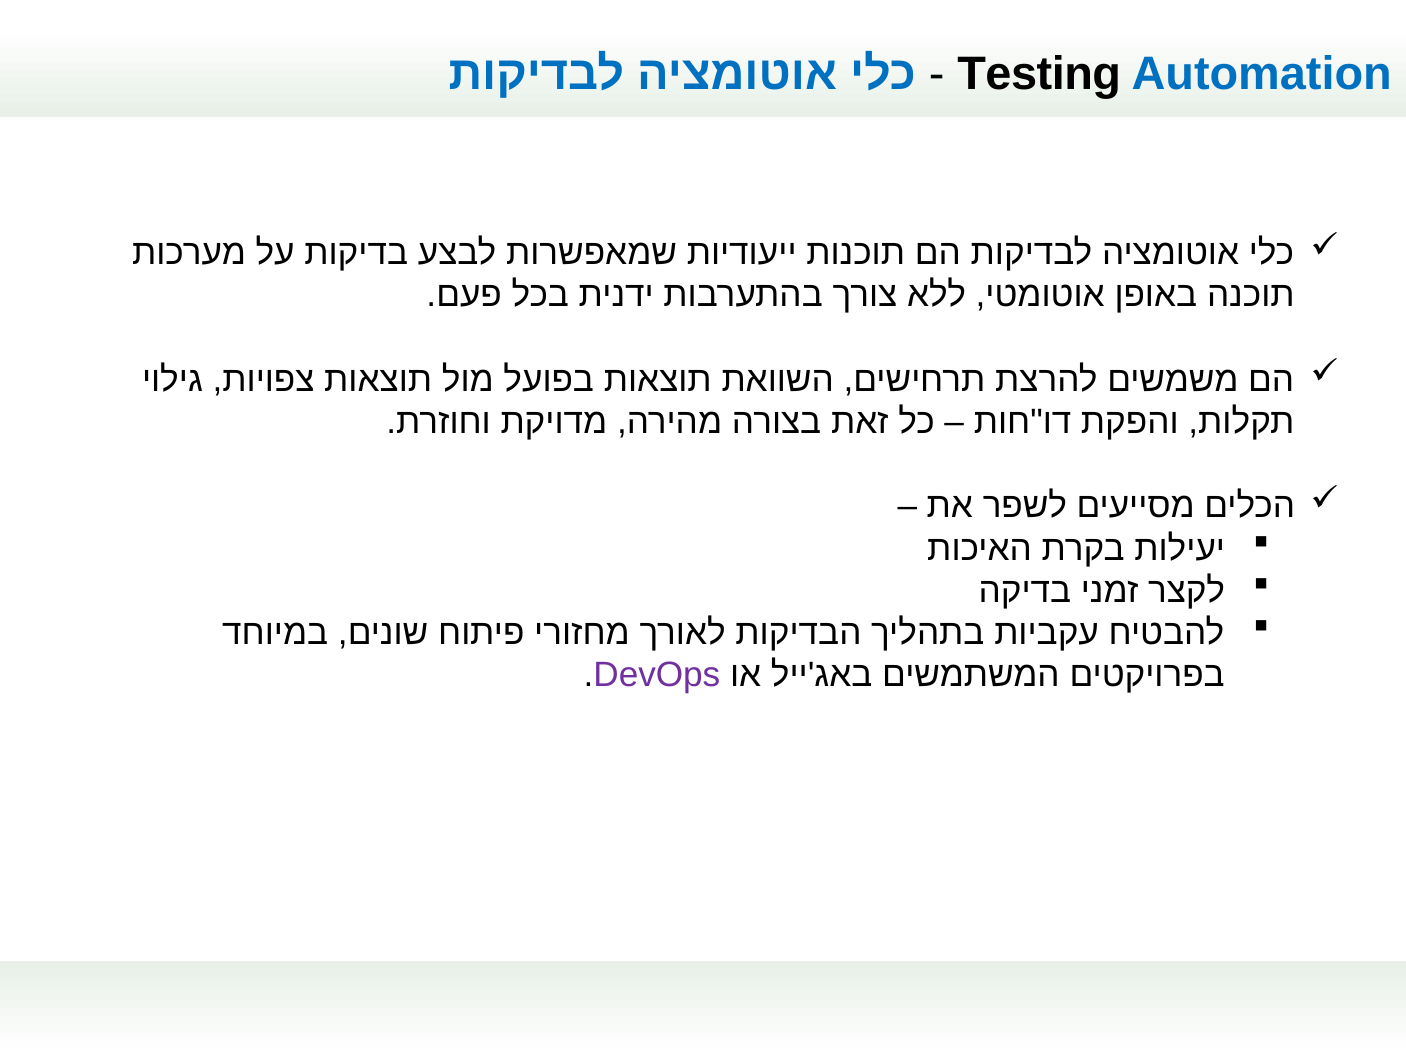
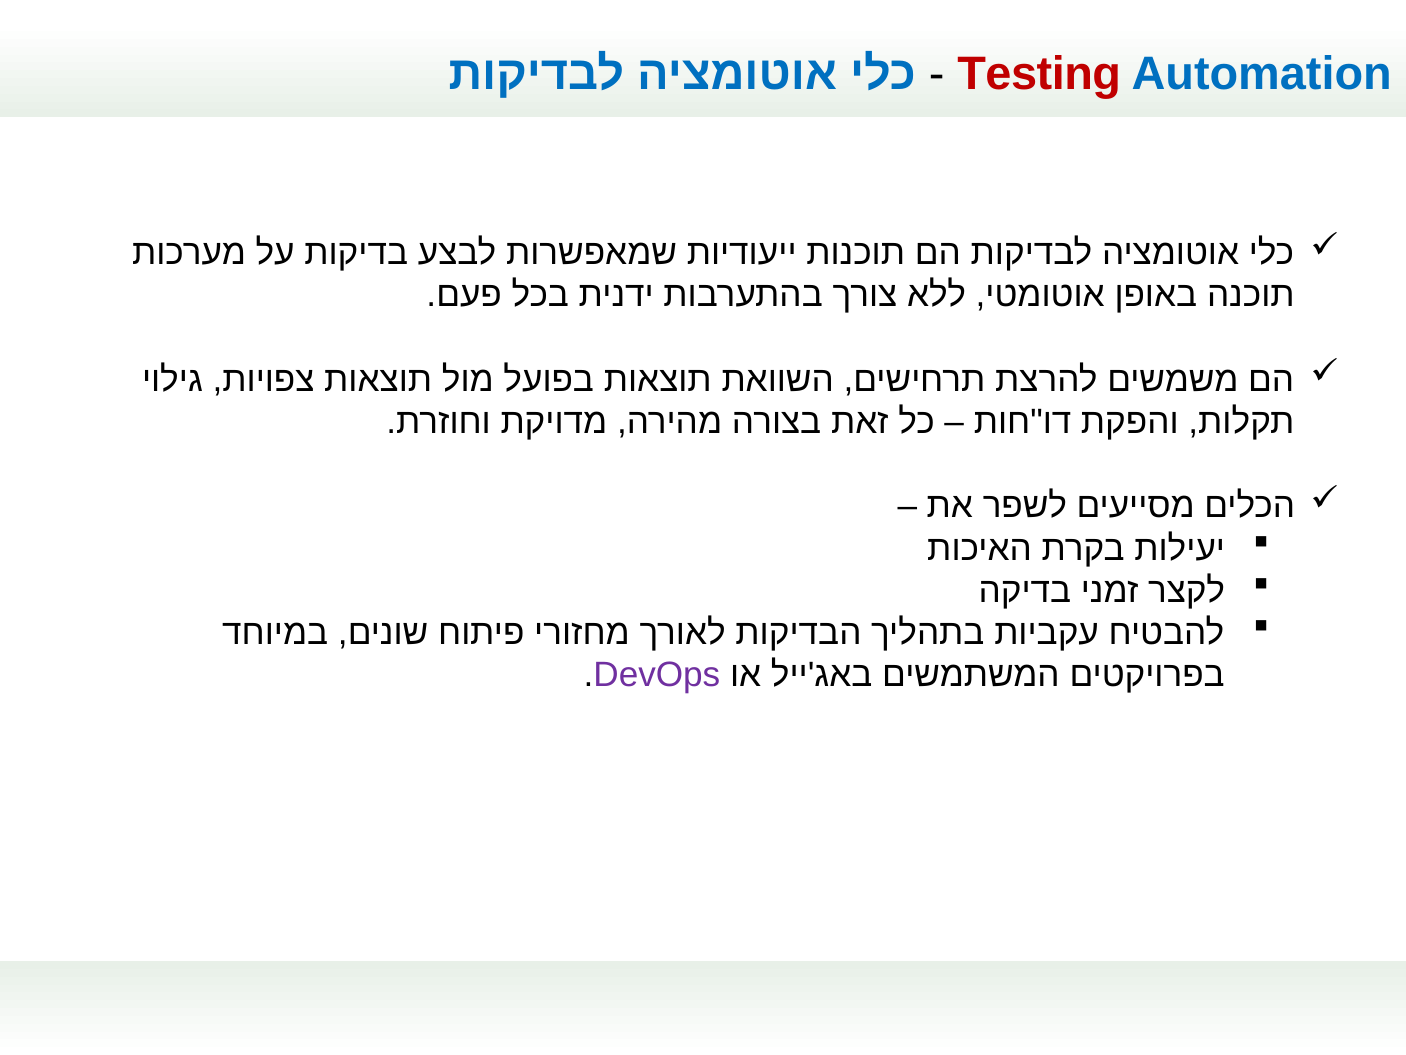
Testing colour: black -> red (1039, 74)
